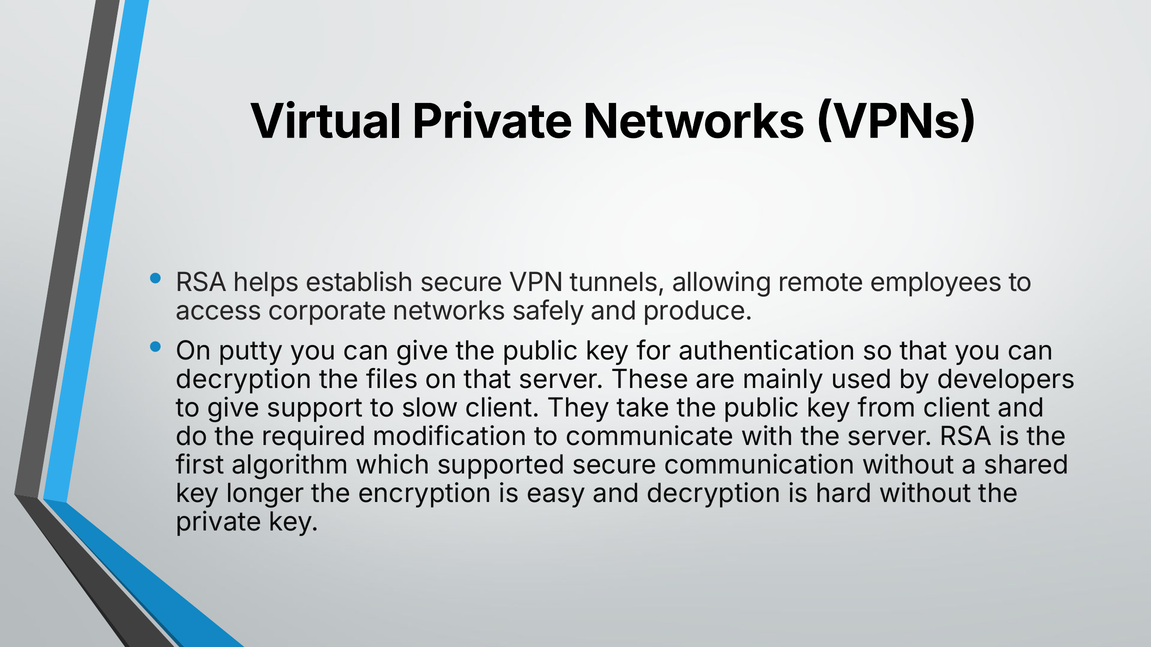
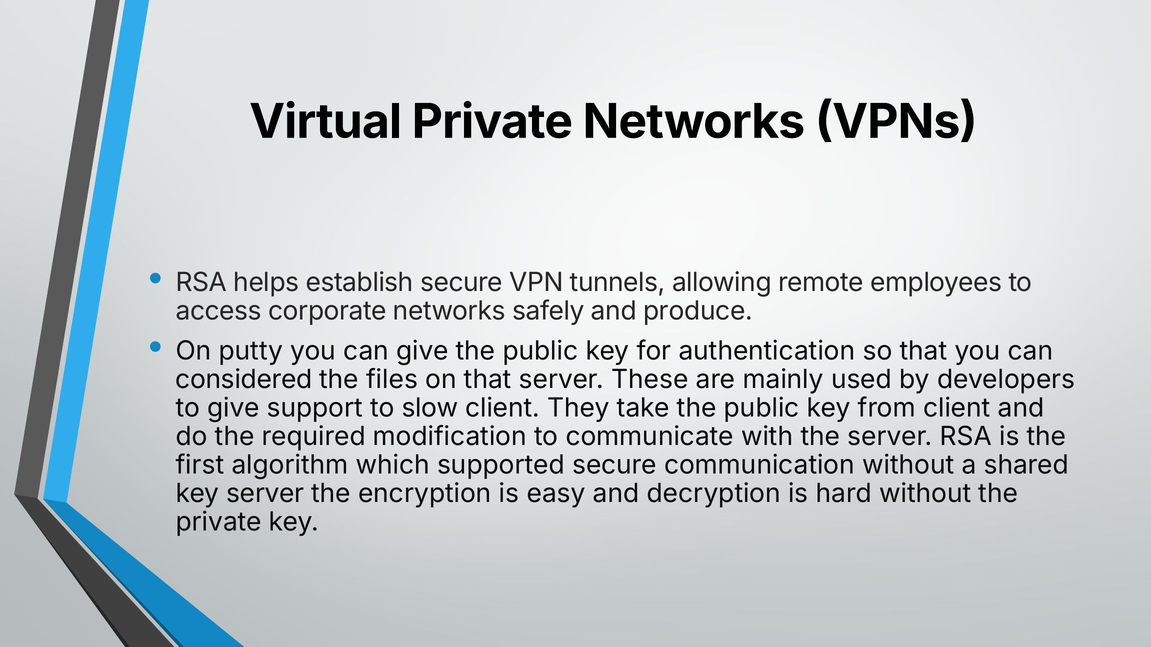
decryption: decryption -> considered (244, 380)
key longer: longer -> server (265, 494)
